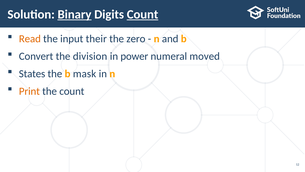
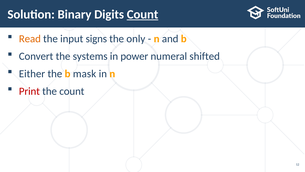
Binary underline: present -> none (75, 14)
their: their -> signs (96, 39)
zero: zero -> only (136, 39)
division: division -> systems (90, 56)
moved: moved -> shifted (205, 56)
States: States -> Either (32, 74)
Print colour: orange -> red (29, 91)
